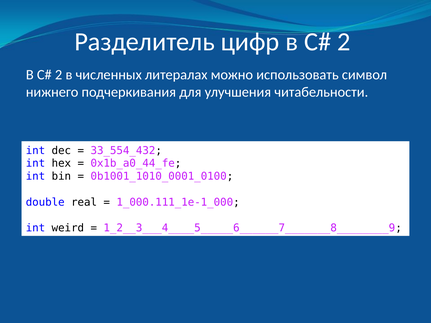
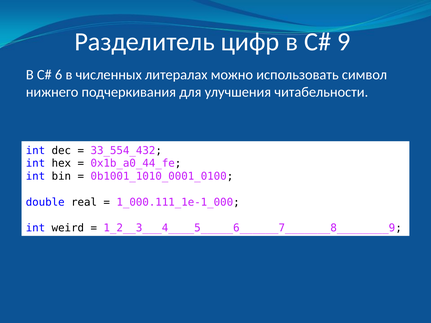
2: 2 -> 9 (344, 42)
2: 2 -> 6 (59, 75)
